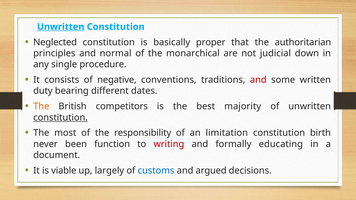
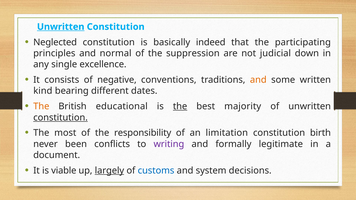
proper: proper -> indeed (211, 42)
authoritarian: authoritarian -> participating (303, 42)
monarchical: monarchical -> suppression (193, 53)
procedure: procedure -> excellence (103, 64)
and colour: red -> orange (258, 80)
duty: duty -> kind (43, 91)
competitors: competitors -> educational (122, 106)
the underline: none -> present (180, 106)
function: function -> conflicts (112, 144)
writing colour: red -> purple (169, 144)
educating: educating -> legitimate (281, 144)
largely underline: none -> present (109, 171)
argued: argued -> system (211, 171)
